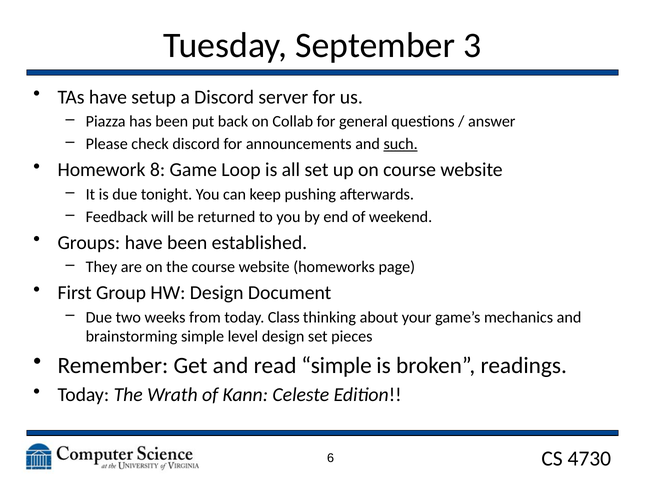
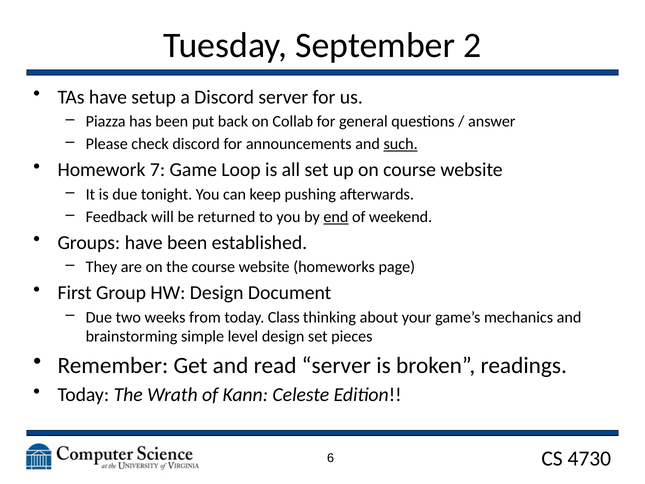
3: 3 -> 2 (472, 45)
8: 8 -> 7 (158, 170)
end underline: none -> present (336, 217)
read simple: simple -> server (336, 365)
